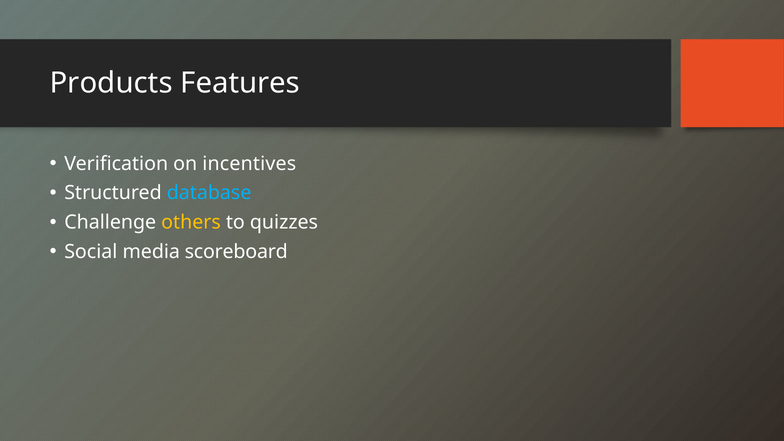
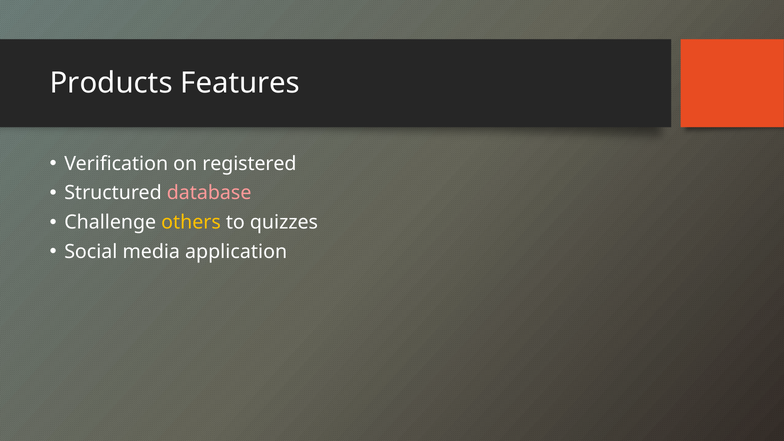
incentives: incentives -> registered (249, 164)
database colour: light blue -> pink (209, 193)
scoreboard: scoreboard -> application (236, 252)
